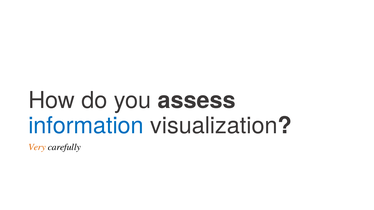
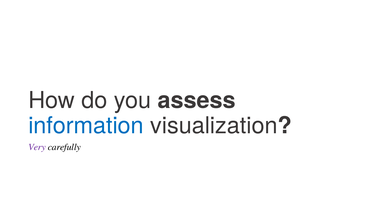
Very colour: orange -> purple (37, 147)
